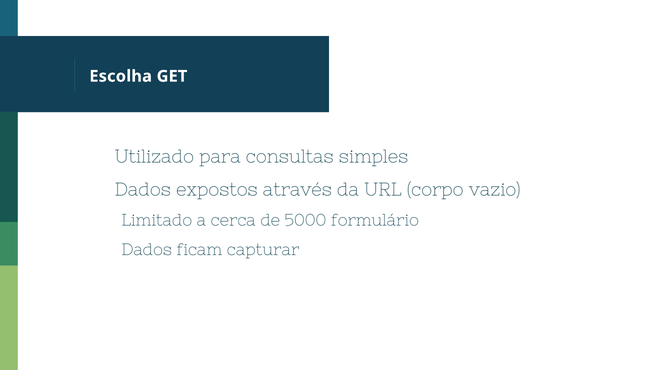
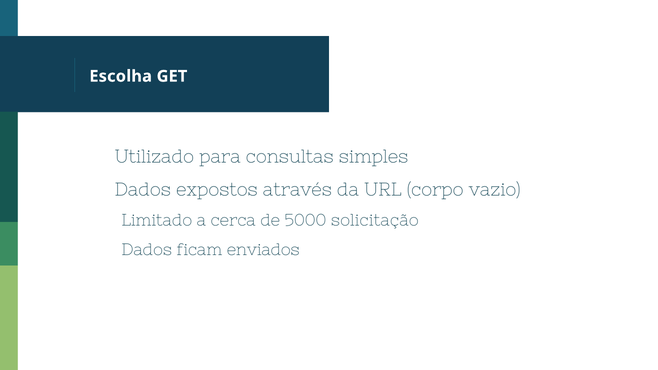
formulário: formulário -> solicitação (375, 220)
capturar: capturar -> enviados (263, 250)
